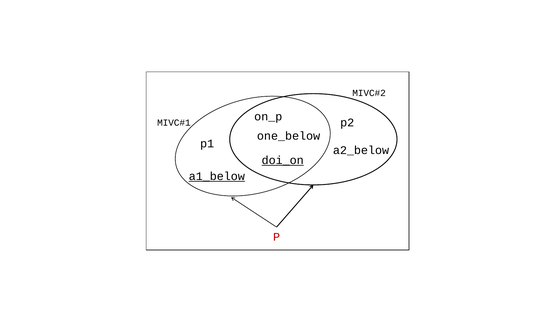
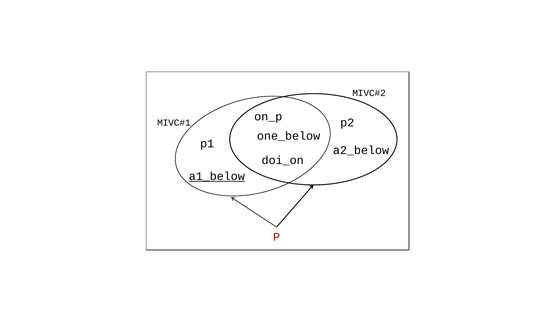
doi_on underline: present -> none (283, 160)
